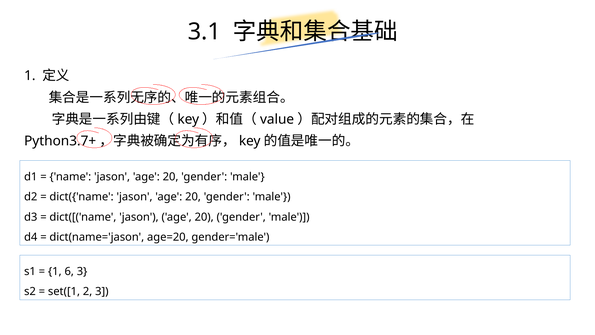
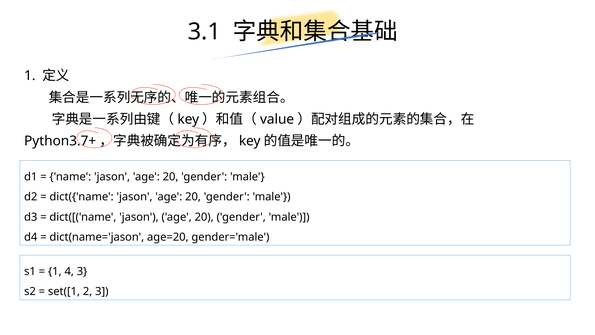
6: 6 -> 4 (69, 271)
